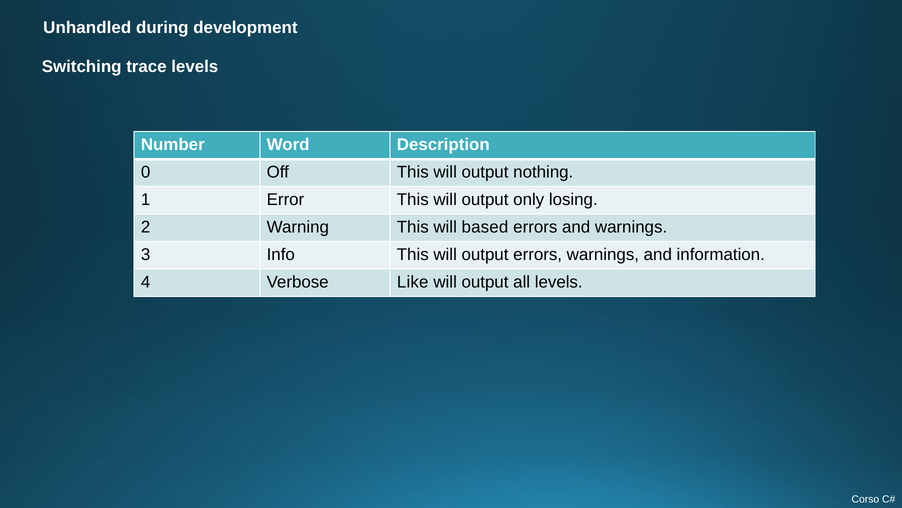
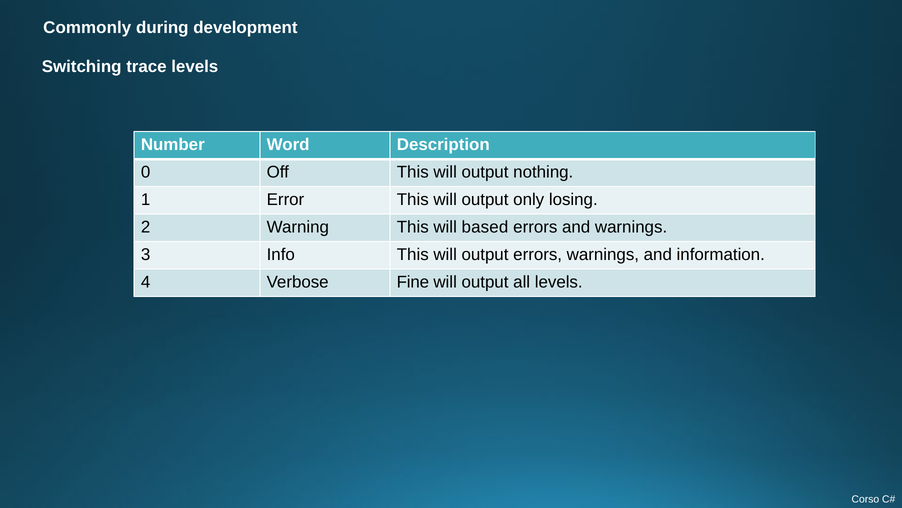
Unhandled: Unhandled -> Commonly (87, 28)
Like: Like -> Fine (413, 282)
